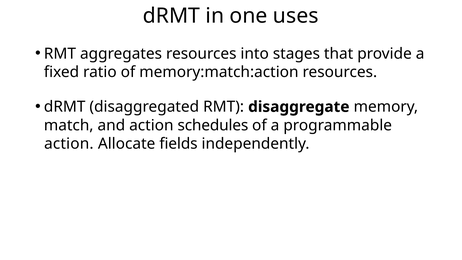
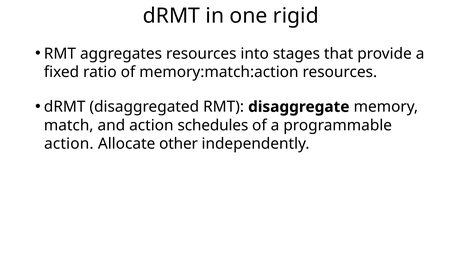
uses: uses -> rigid (296, 16)
fields: fields -> other (179, 144)
